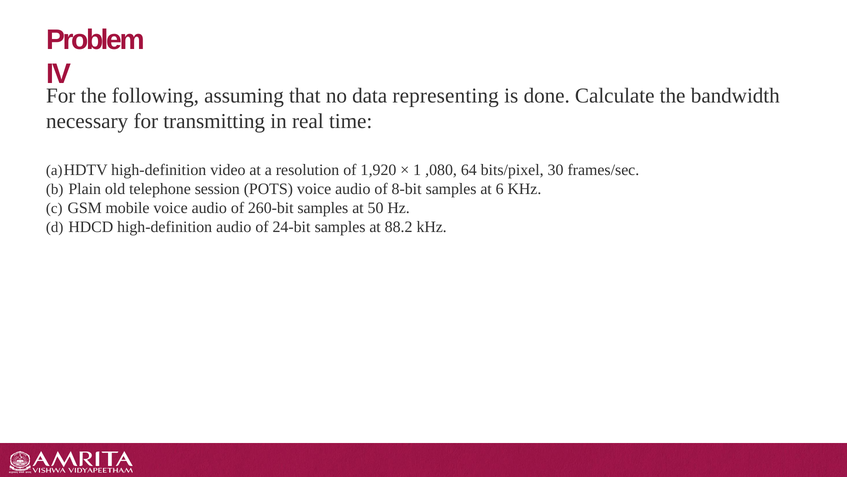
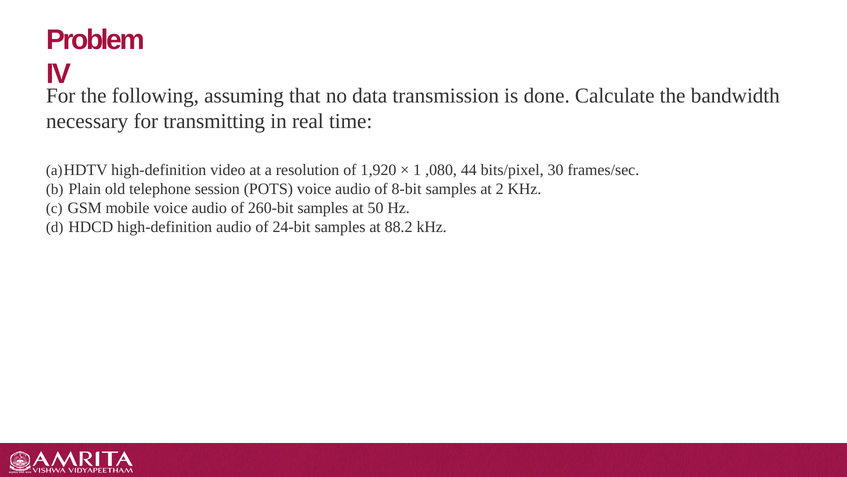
representing: representing -> transmission (446, 96)
64: 64 -> 44 (469, 170)
6: 6 -> 2 (500, 189)
